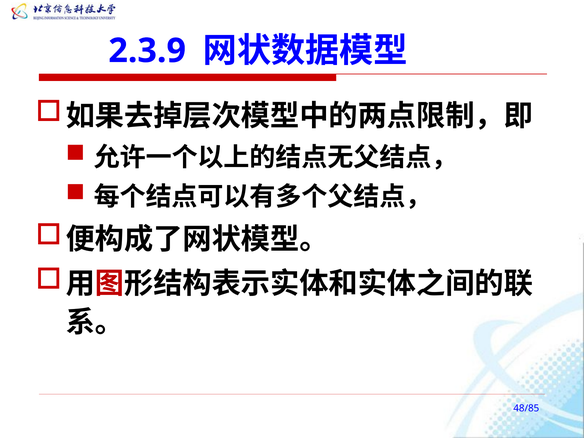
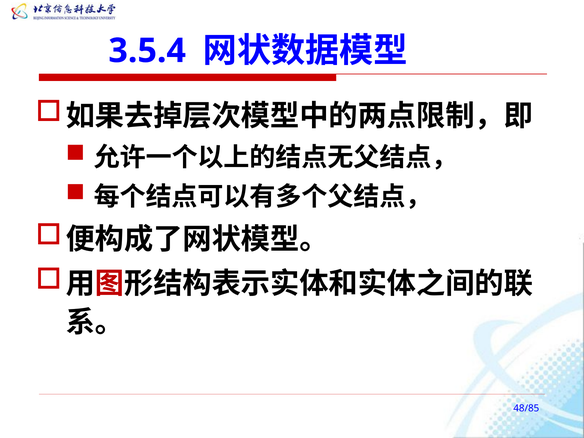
2.3.9: 2.3.9 -> 3.5.4 (147, 51)
